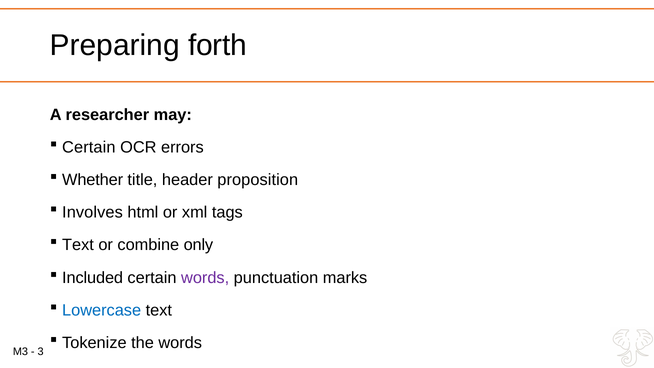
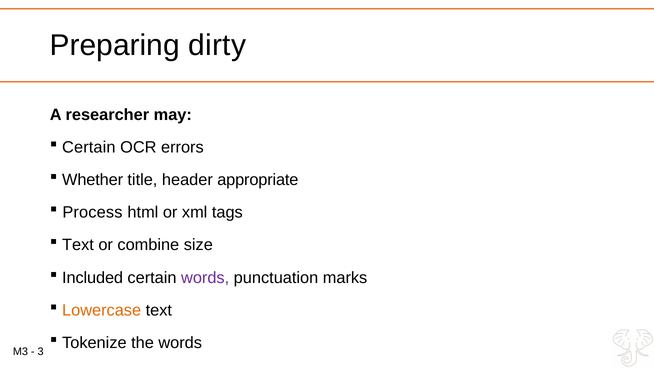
forth: forth -> dirty (217, 45)
proposition: proposition -> appropriate (258, 180)
Involves: Involves -> Process (92, 212)
only: only -> size (198, 245)
Lowercase colour: blue -> orange (102, 310)
